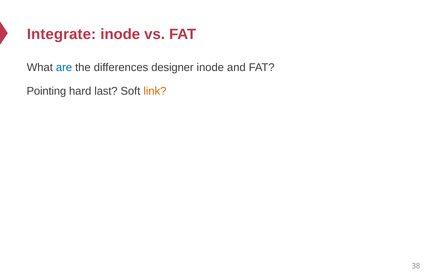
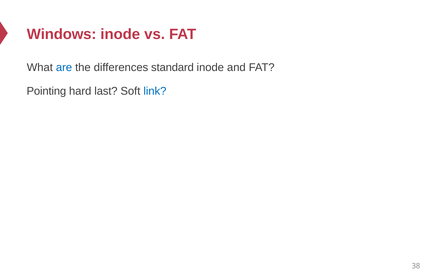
Integrate: Integrate -> Windows (62, 34)
designer: designer -> standard (172, 68)
link colour: orange -> blue (155, 91)
